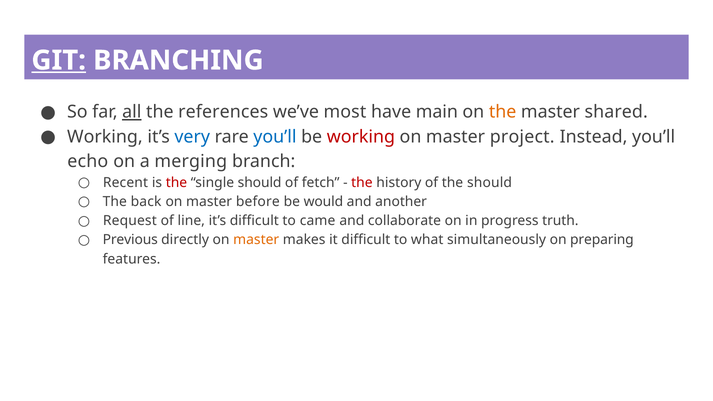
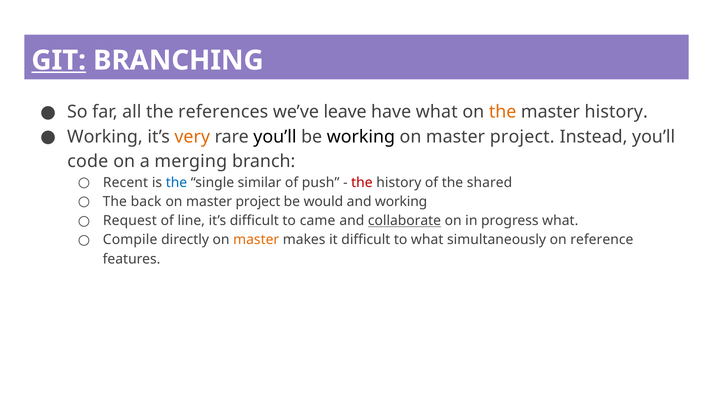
all underline: present -> none (132, 112)
most: most -> leave (345, 112)
have main: main -> what (437, 112)
master shared: shared -> history (616, 112)
very colour: blue -> orange (192, 137)
you’ll colour: blue -> black (275, 137)
working colour: red -> black (361, 137)
echo: echo -> code (88, 161)
the colour: red -> blue (176, 183)
single should: should -> similar (260, 183)
fetch: fetch -> push (321, 183)
the should: should -> shared (490, 183)
before: before -> project (258, 202)
and another: another -> working (401, 202)
collaborate underline: none -> present (404, 221)
progress truth: truth -> what (560, 221)
Previous: Previous -> Compile (130, 240)
preparing: preparing -> reference (602, 240)
